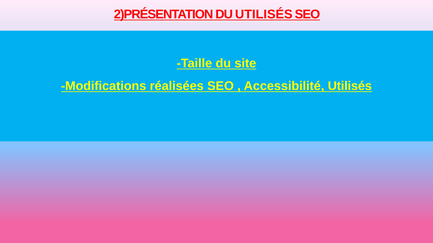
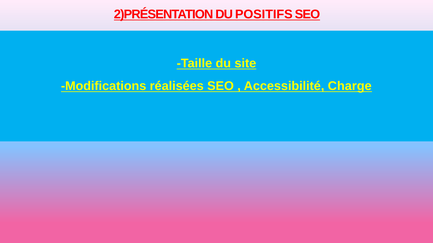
DU UTILISÉS: UTILISÉS -> POSITIFS (264, 14)
Accessibilité Utilisés: Utilisés -> Charge (350, 86)
